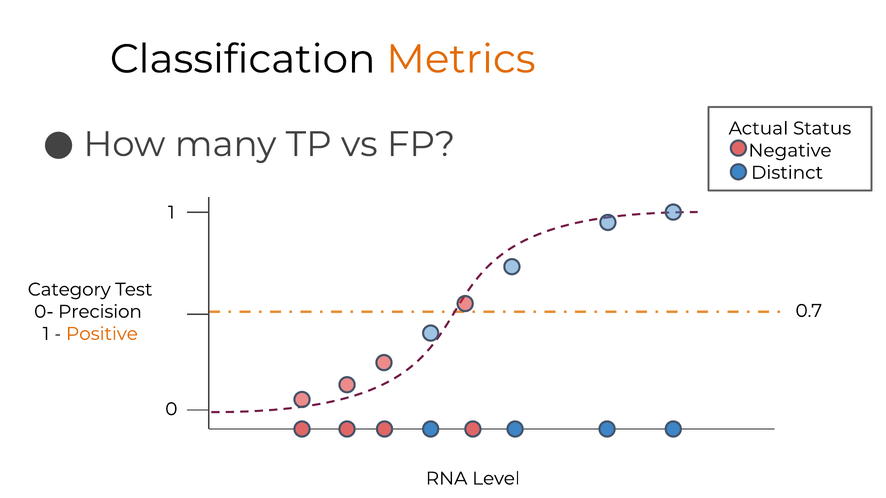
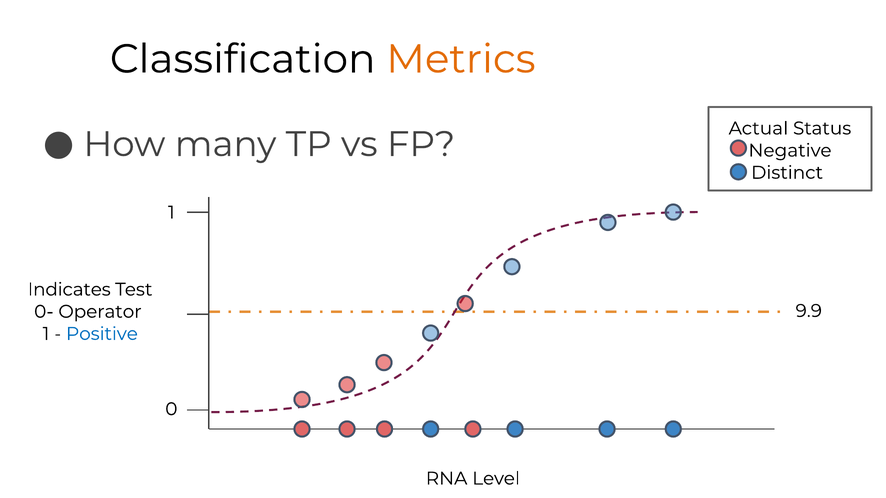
Category: Category -> Indicates (69, 290)
0.7: 0.7 -> 9.9 (809, 311)
Precision: Precision -> Operator (100, 312)
Positive colour: orange -> blue (102, 334)
